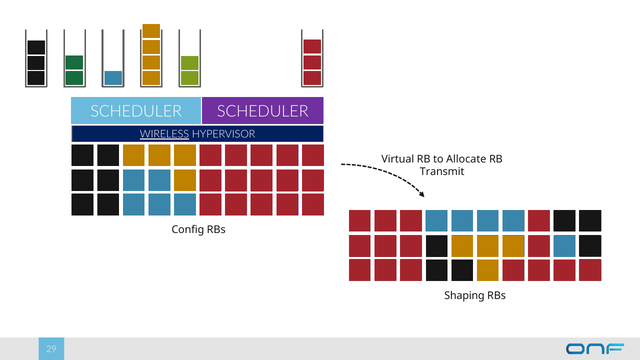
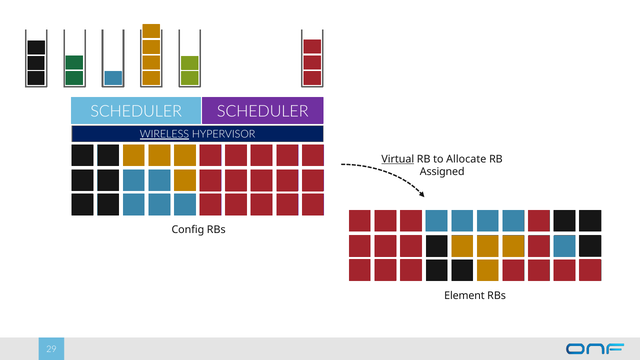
Virtual underline: none -> present (398, 159)
Transmit: Transmit -> Assigned (442, 172)
Shaping: Shaping -> Element (464, 296)
